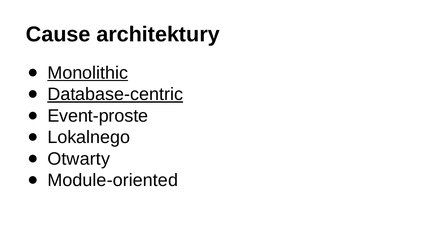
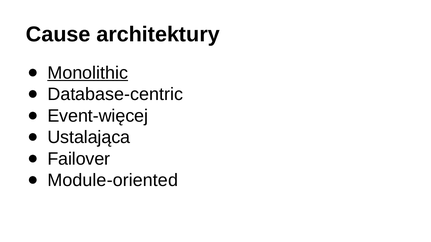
Database-centric underline: present -> none (115, 94)
Event-proste: Event-proste -> Event-więcej (98, 116)
Lokalnego: Lokalnego -> Ustalająca (89, 138)
Otwarty: Otwarty -> Failover (79, 159)
